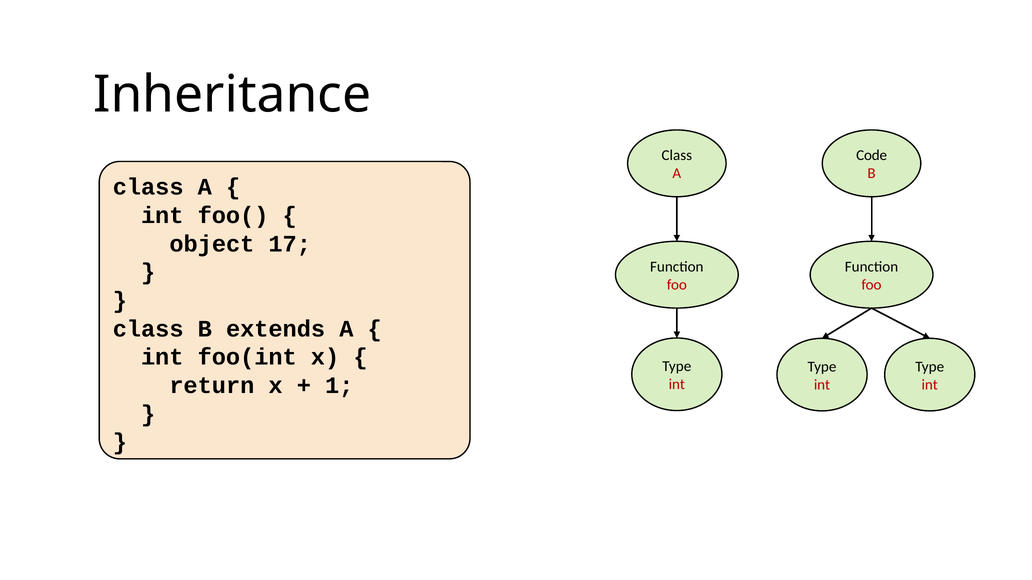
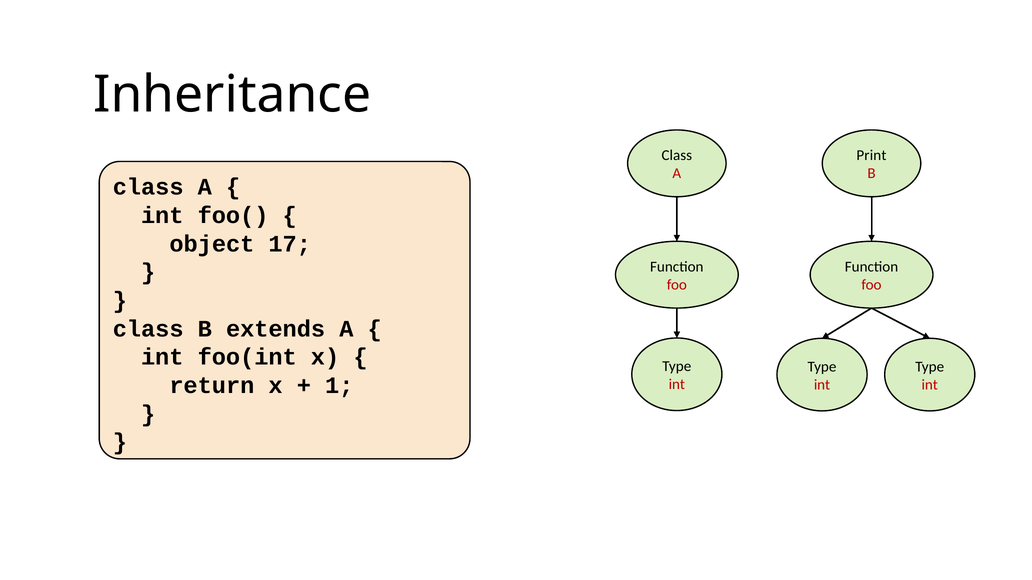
Code: Code -> Print (871, 155)
